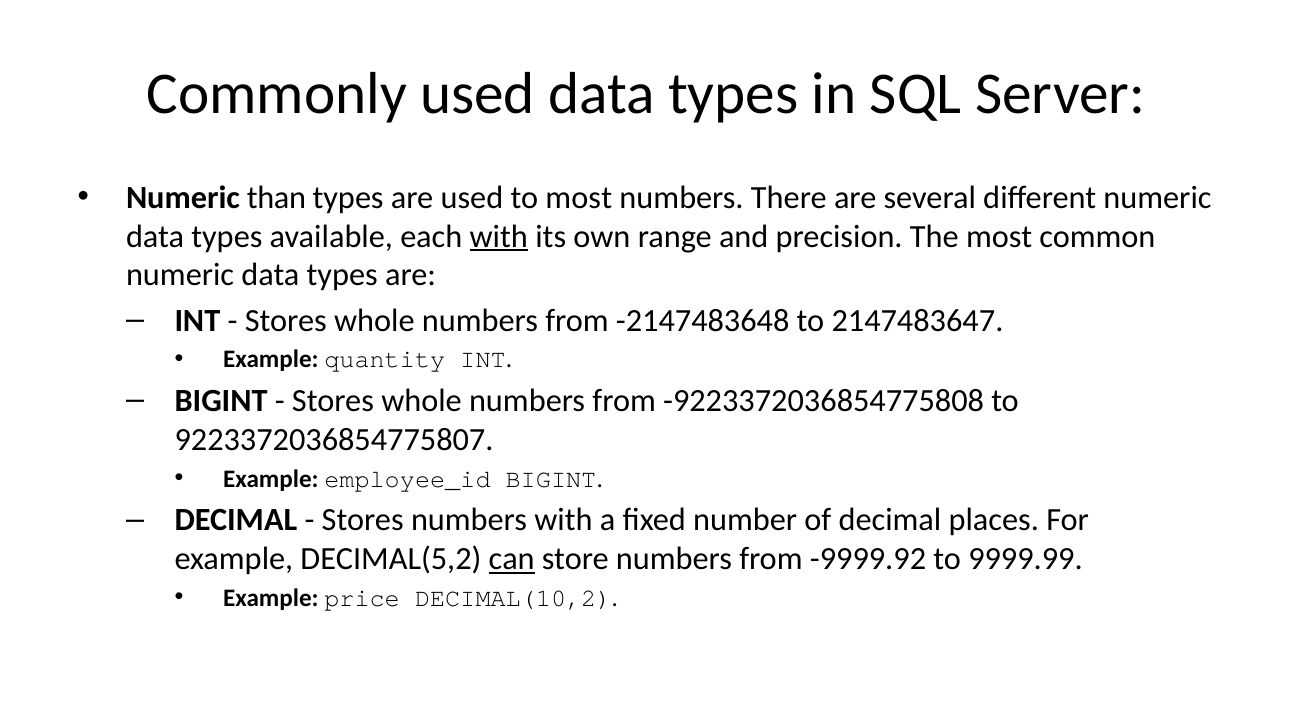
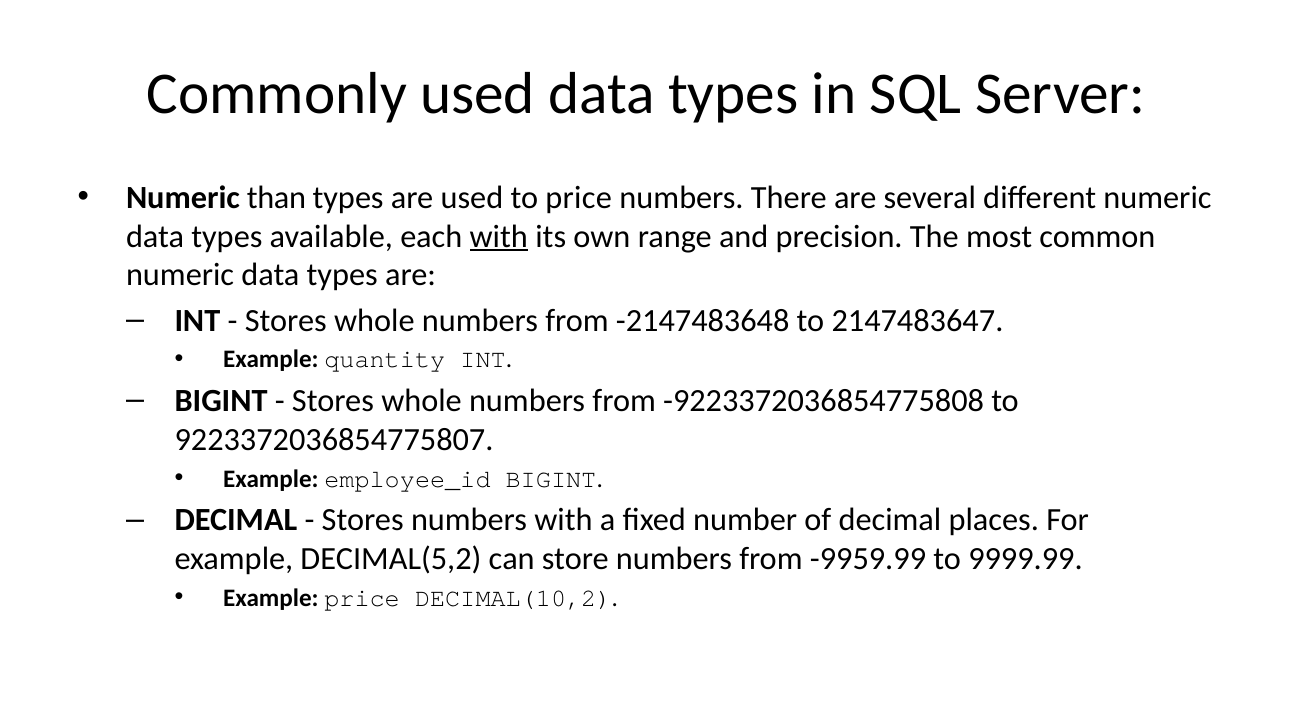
to most: most -> price (579, 198)
can underline: present -> none (512, 559)
-9999.92: -9999.92 -> -9959.99 (868, 559)
